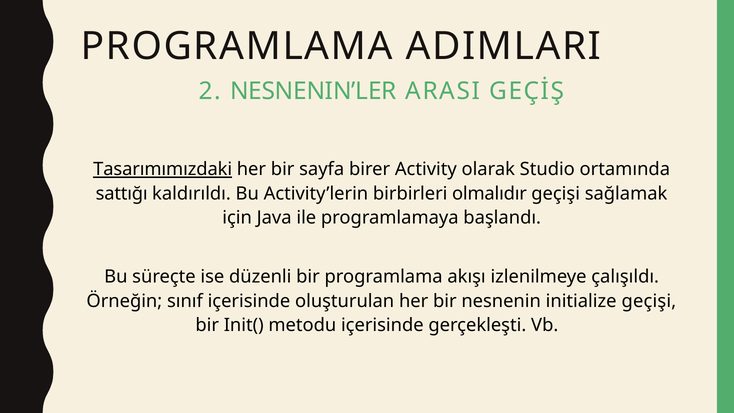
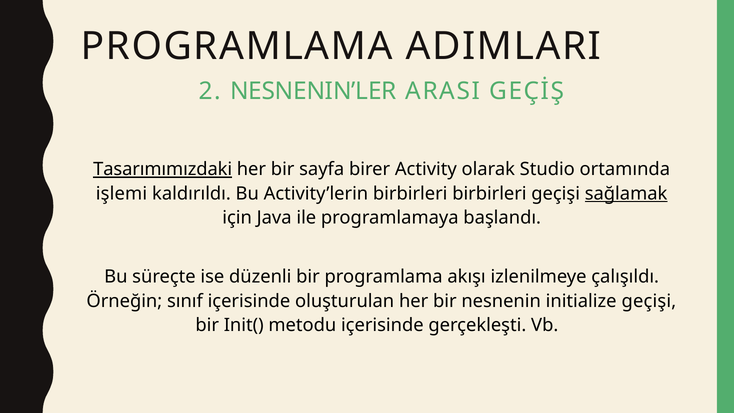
sattığı: sattığı -> işlemi (122, 193)
birbirleri olmalıdır: olmalıdır -> birbirleri (489, 193)
sağlamak underline: none -> present (626, 193)
